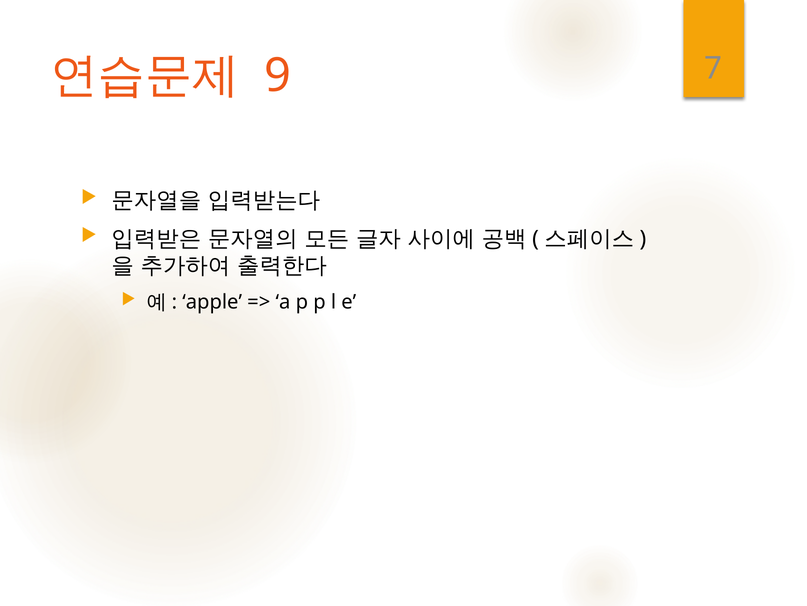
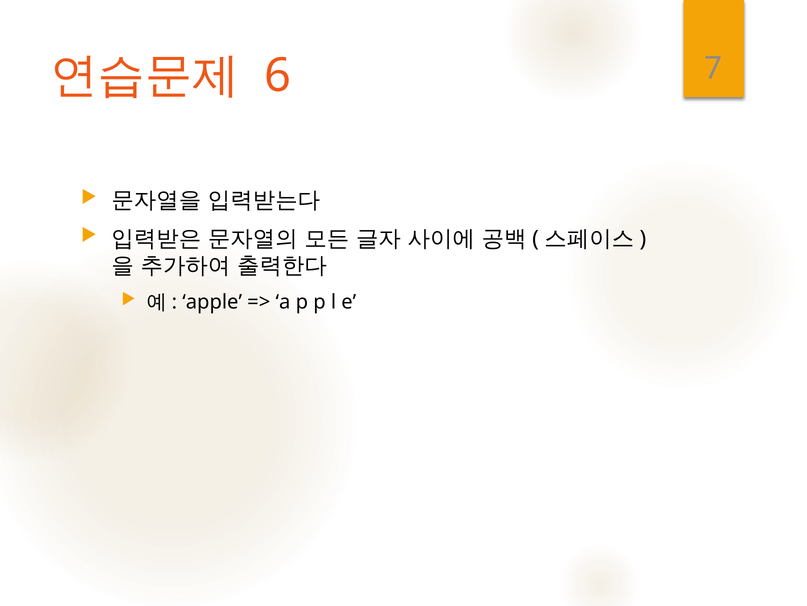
9: 9 -> 6 (278, 76)
